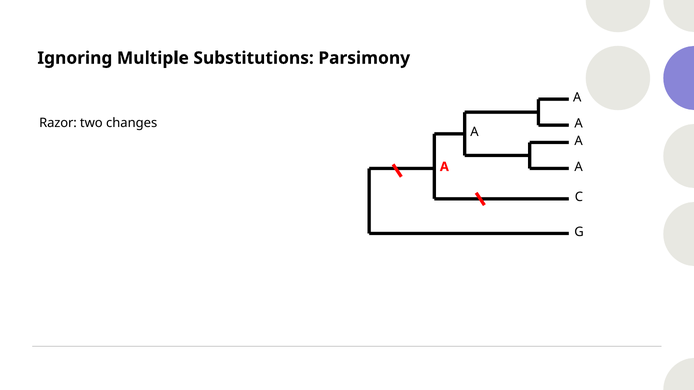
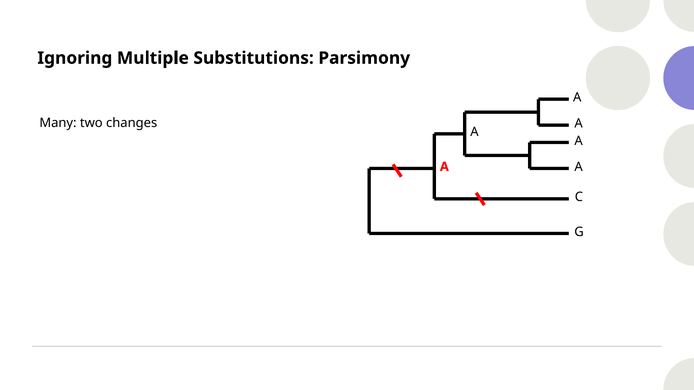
Razor: Razor -> Many (58, 123)
